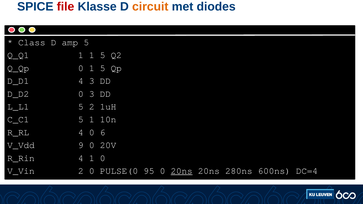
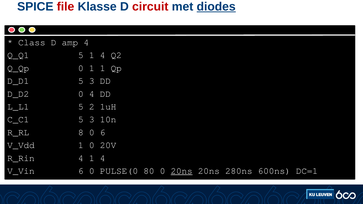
circuit colour: orange -> red (150, 7)
diodes underline: none -> present (216, 7)
amp 5: 5 -> 4 (86, 42)
Q_Q1 1: 1 -> 5 (81, 55)
5: 5 -> 4 (103, 55)
0 1 5: 5 -> 1 (103, 68)
D_D1 4: 4 -> 5 (81, 81)
0 3: 3 -> 4 (92, 94)
C_C1 5 1: 1 -> 3 (92, 120)
R_RL 4: 4 -> 8 (81, 132)
V_Vdd 9: 9 -> 1 (81, 145)
4 1 0: 0 -> 4 (103, 158)
V_Vin 2: 2 -> 6 (81, 171)
95: 95 -> 80 (149, 171)
DC=4: DC=4 -> DC=1 (307, 171)
